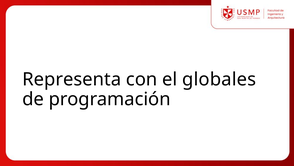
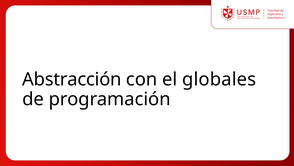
Representa: Representa -> Abstracción (72, 79)
